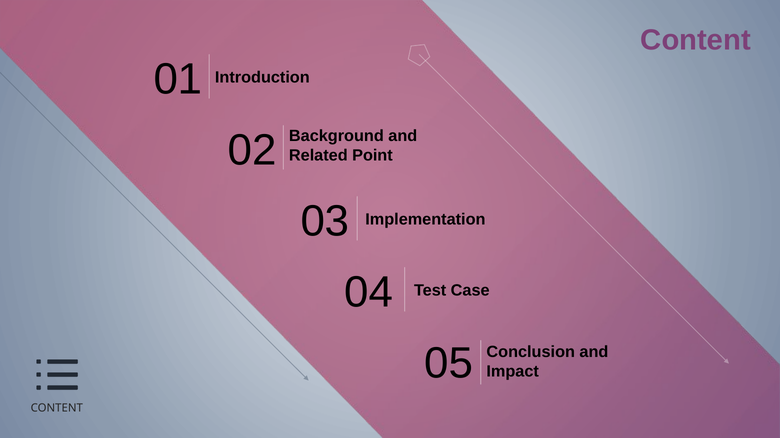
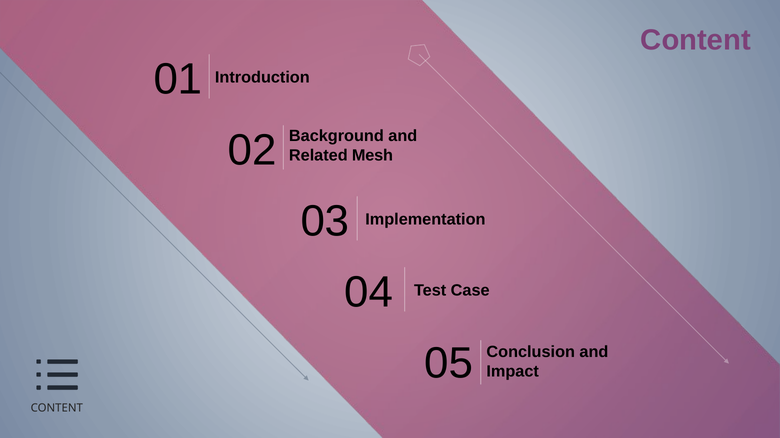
Point: Point -> Mesh (373, 156)
